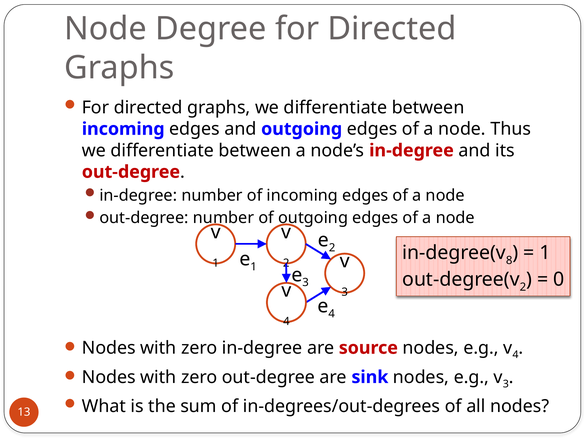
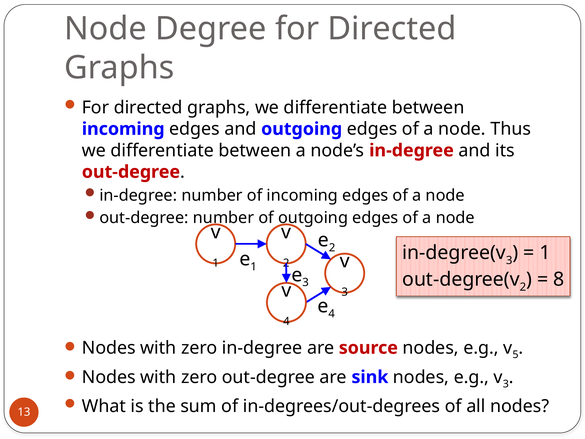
8: 8 -> 3 (509, 260)
0: 0 -> 8 (559, 279)
4: 4 -> 5 (515, 355)
